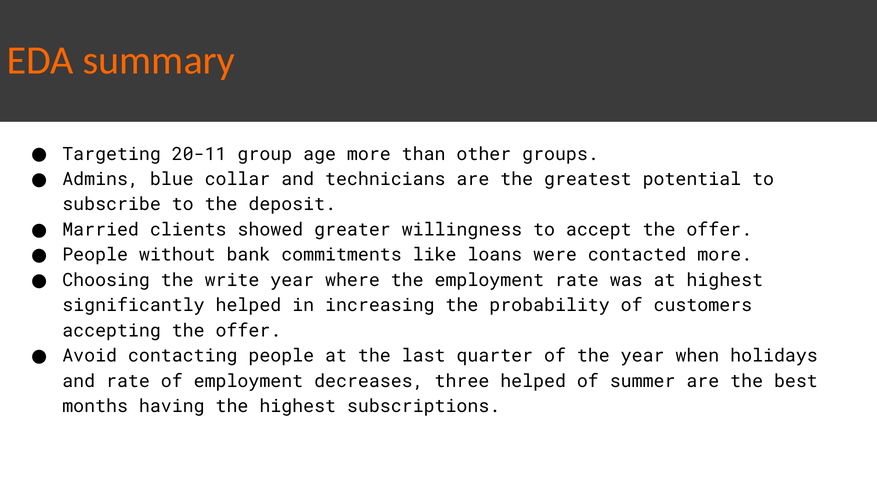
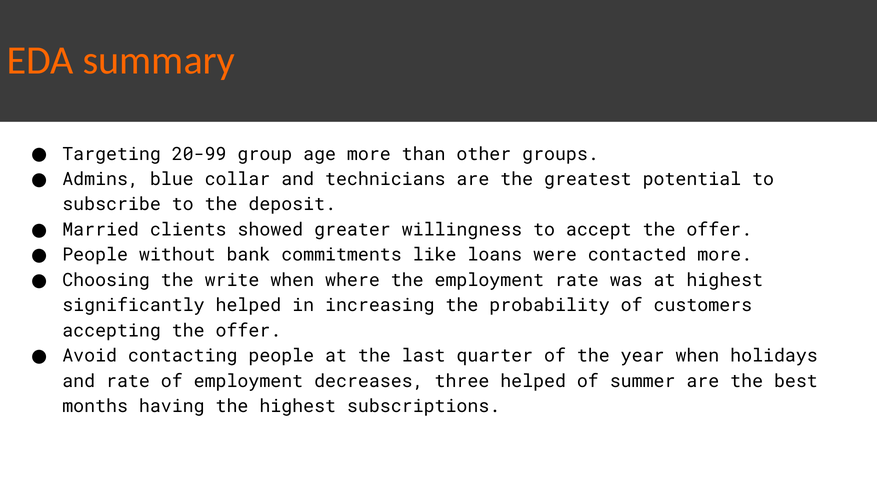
20-11: 20-11 -> 20-99 (199, 154)
write year: year -> when (292, 280)
